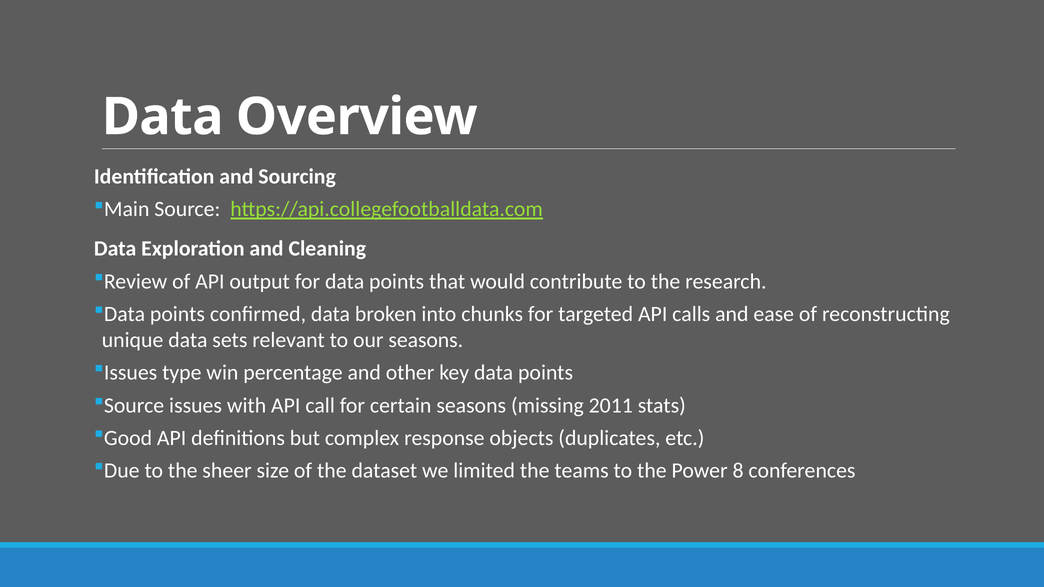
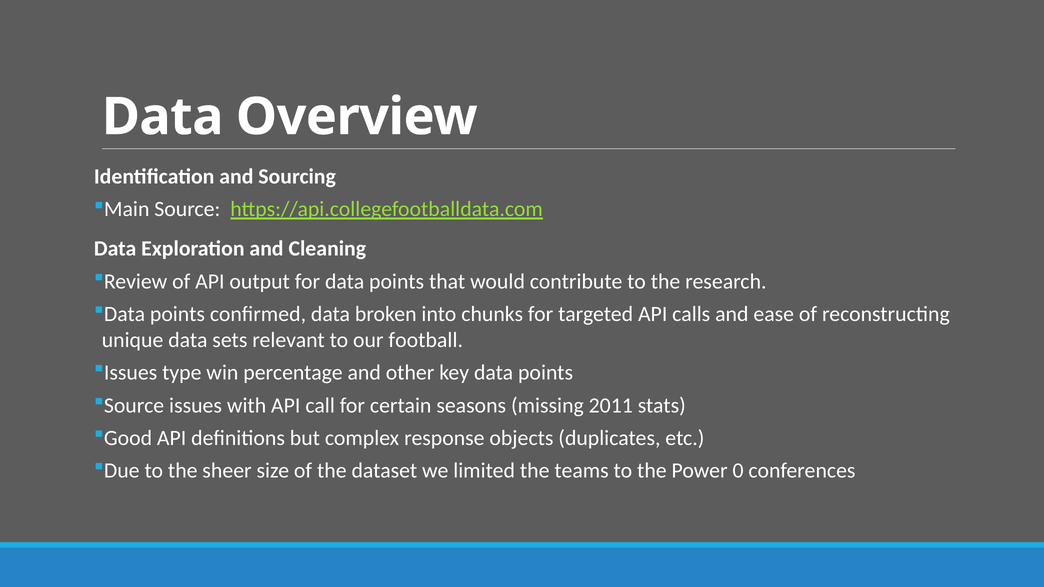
our seasons: seasons -> football (426, 340)
8: 8 -> 0 (738, 471)
